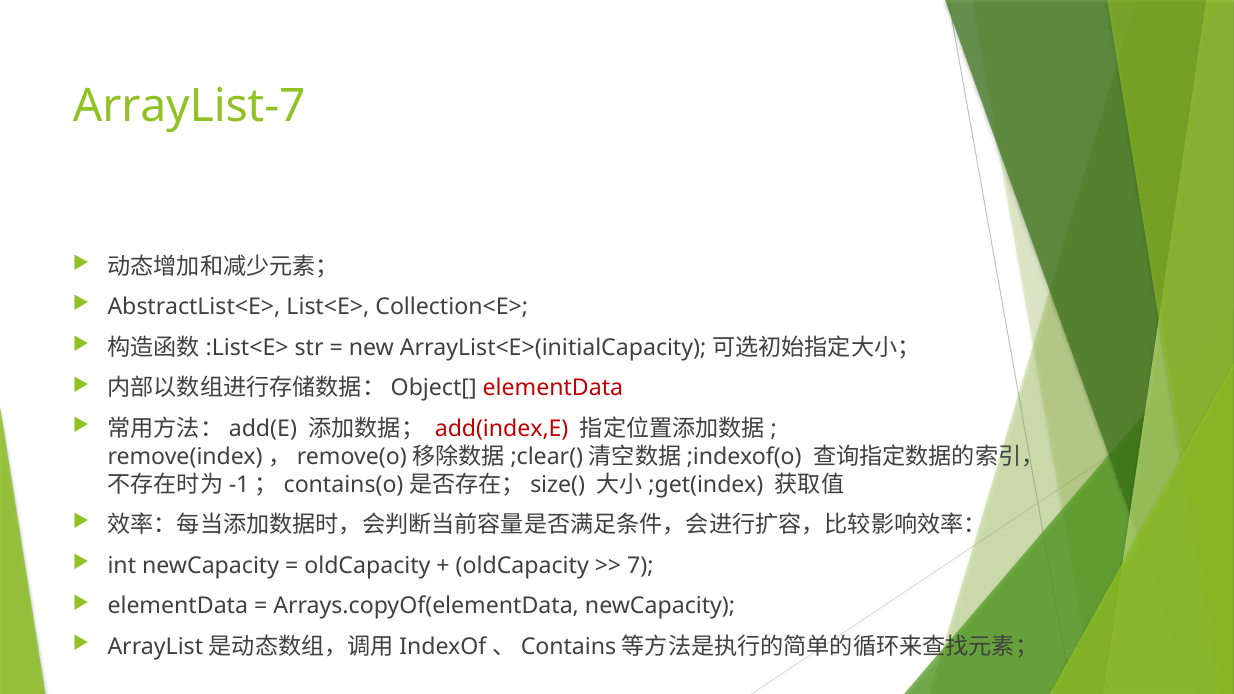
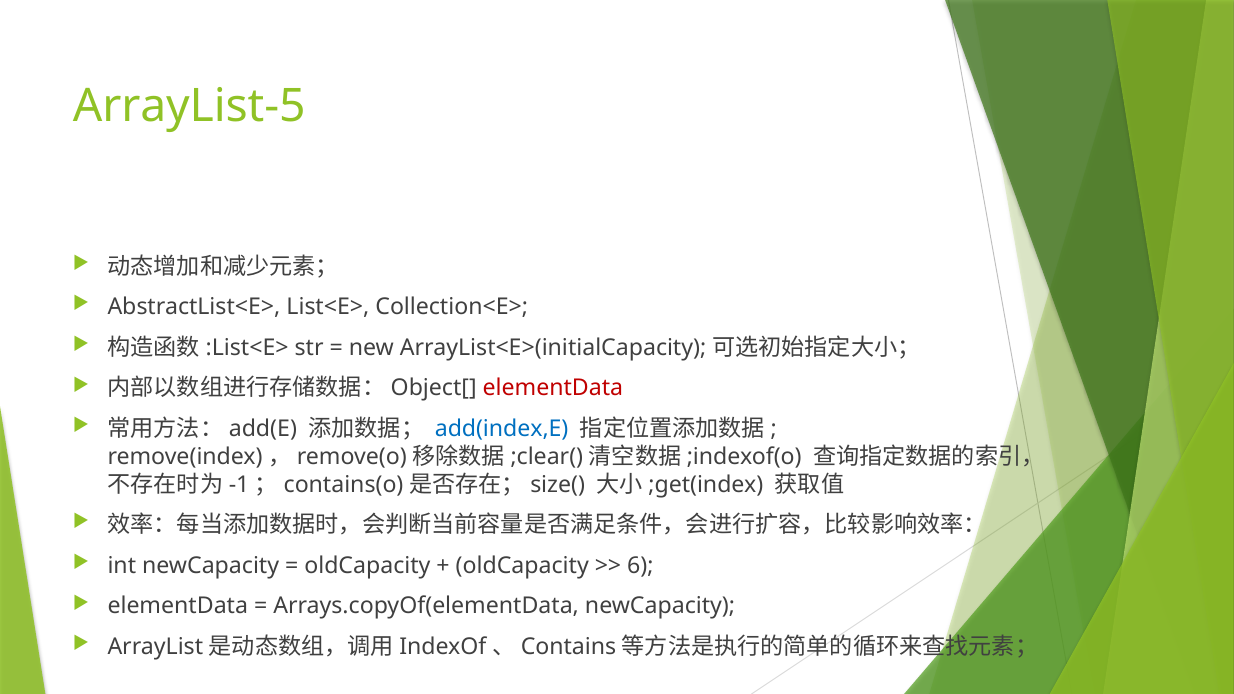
ArrayList-7: ArrayList-7 -> ArrayList-5 (189, 106)
add(index,E colour: red -> blue (502, 429)
7: 7 -> 6 (640, 566)
